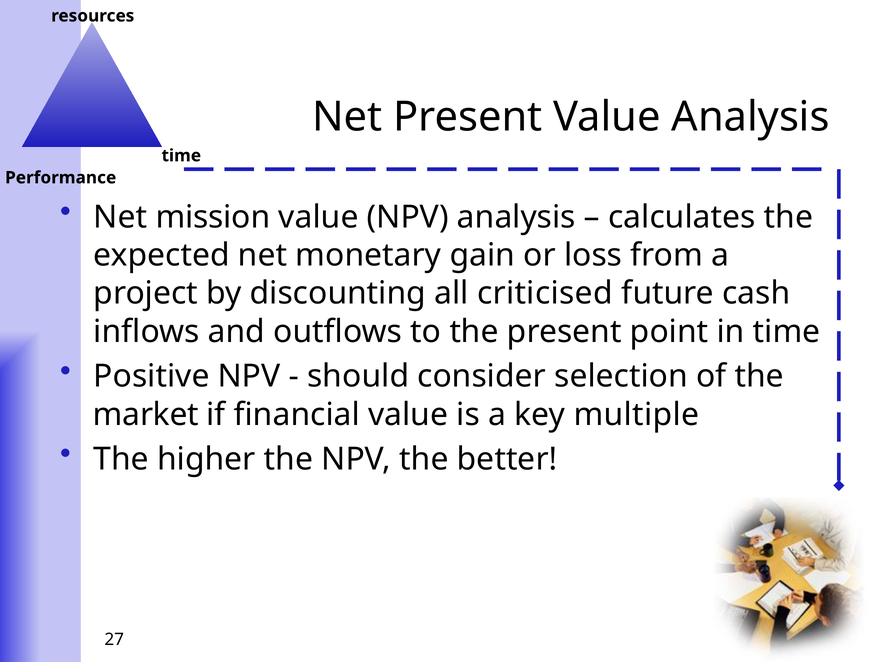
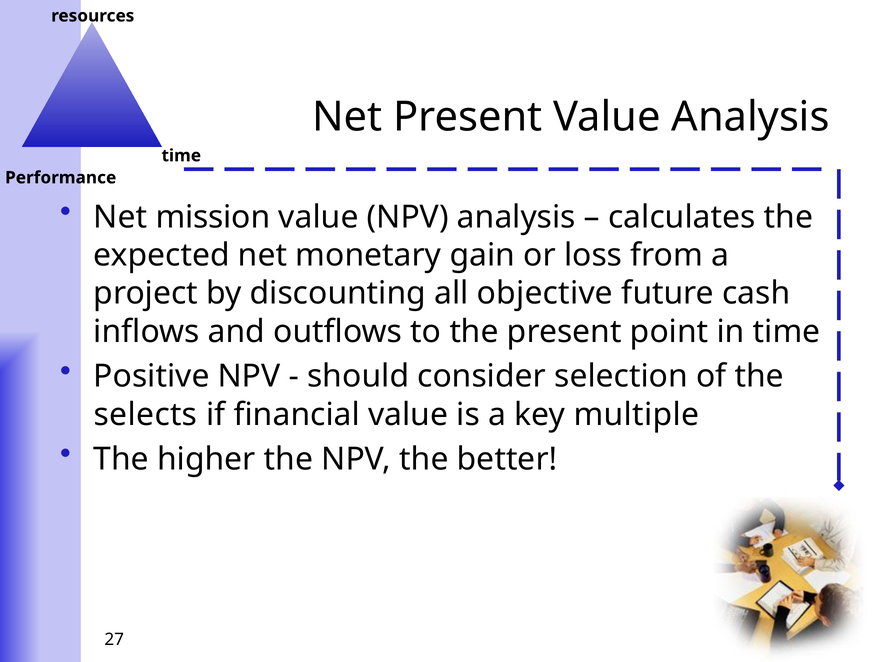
criticised: criticised -> objective (545, 294)
market: market -> selects (146, 415)
